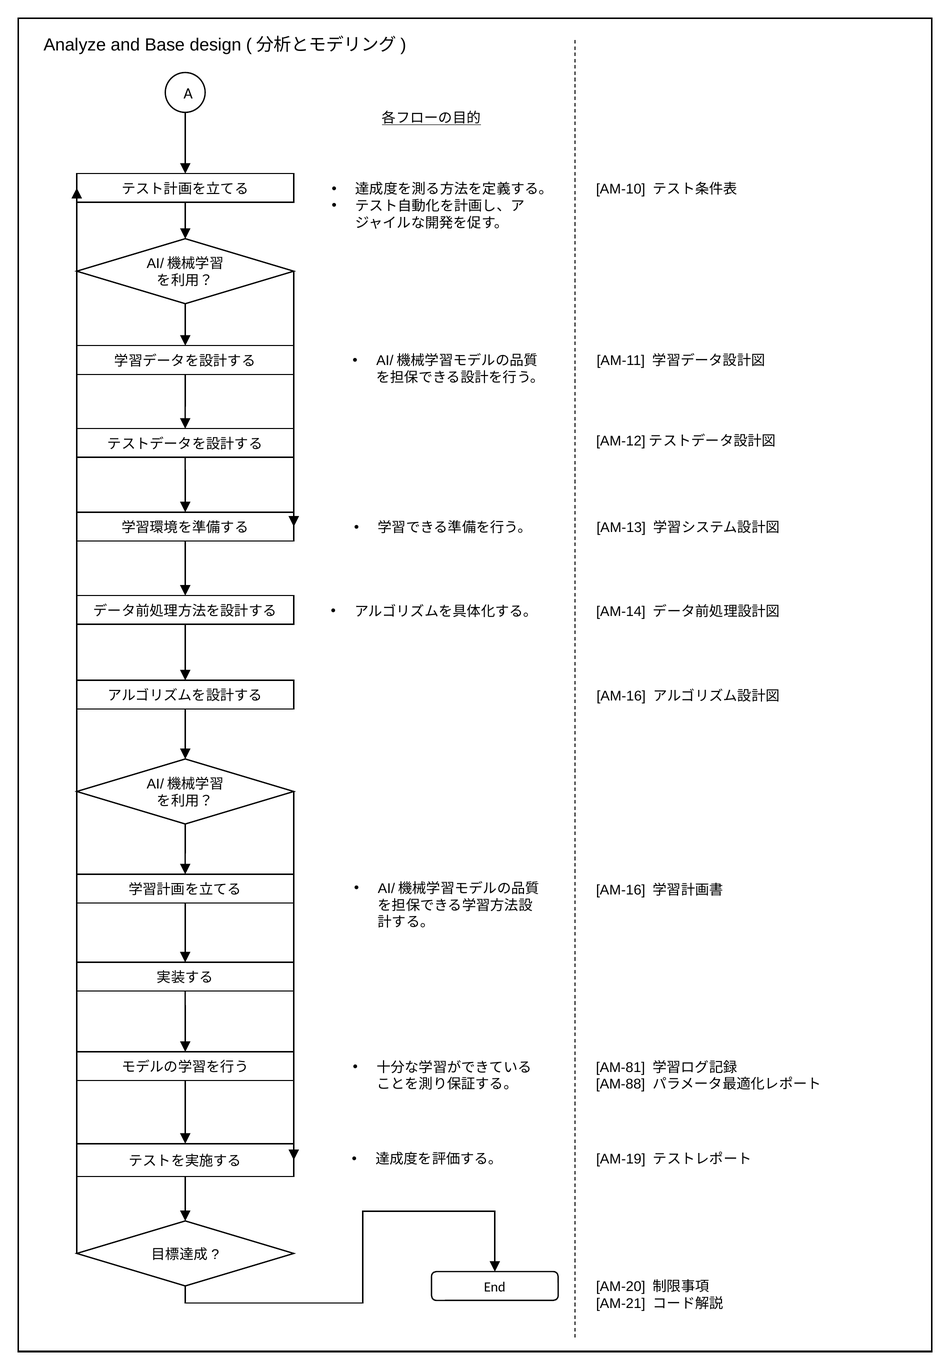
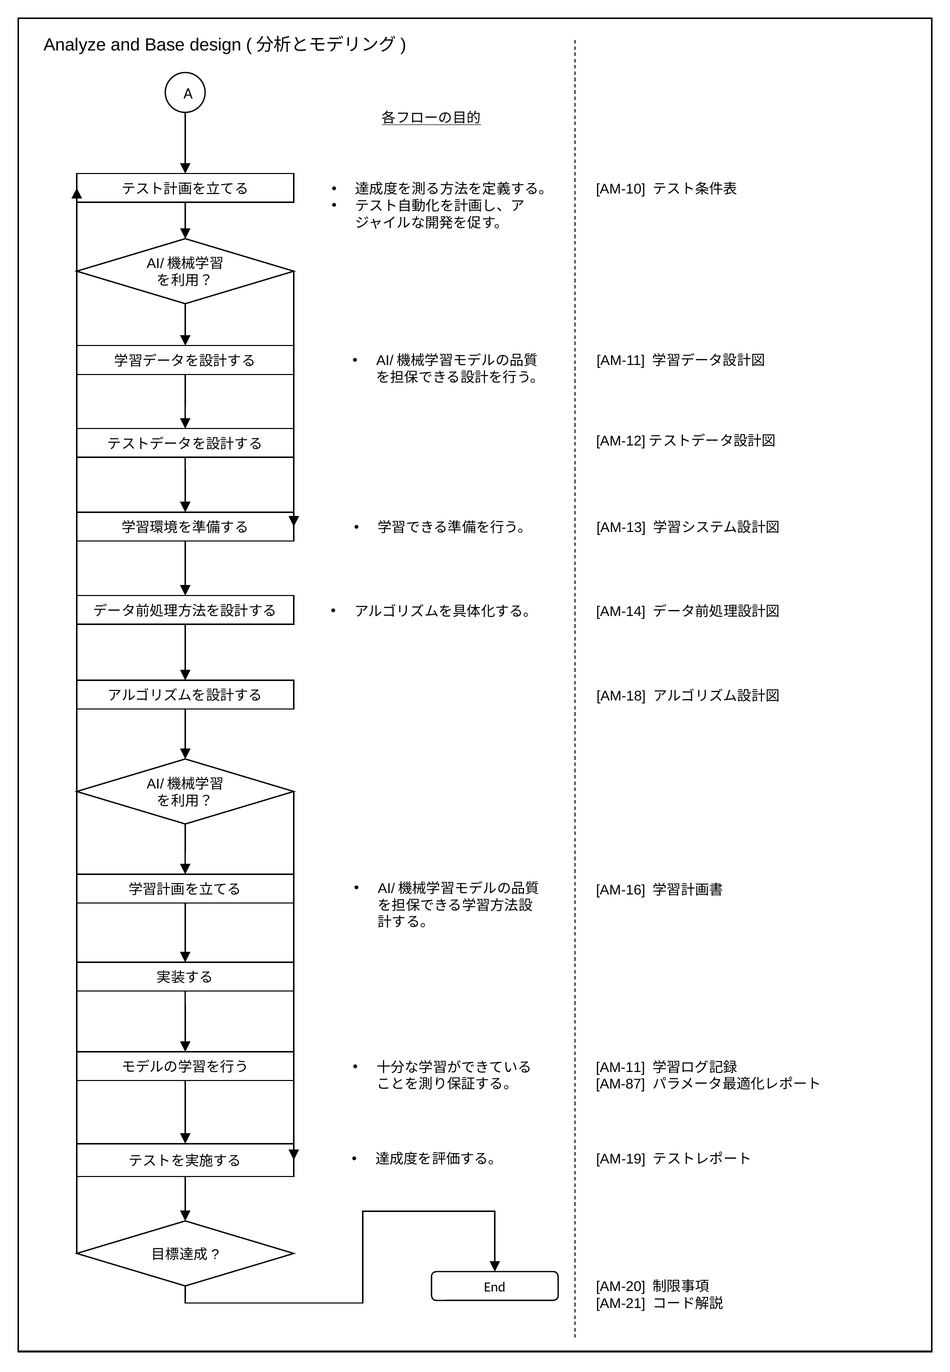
AM-16: AM-16 -> AM-18 (621, 696)
AM-81: AM-81 -> AM-11 (620, 1068)
AM-88: AM-88 -> AM-87 (620, 1084)
